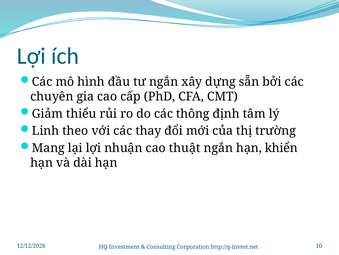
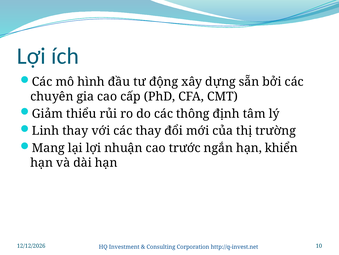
tư ngắn: ngắn -> động (164, 82)
Linh theo: theo -> thay (75, 131)
thuật: thuật -> trước (185, 148)
